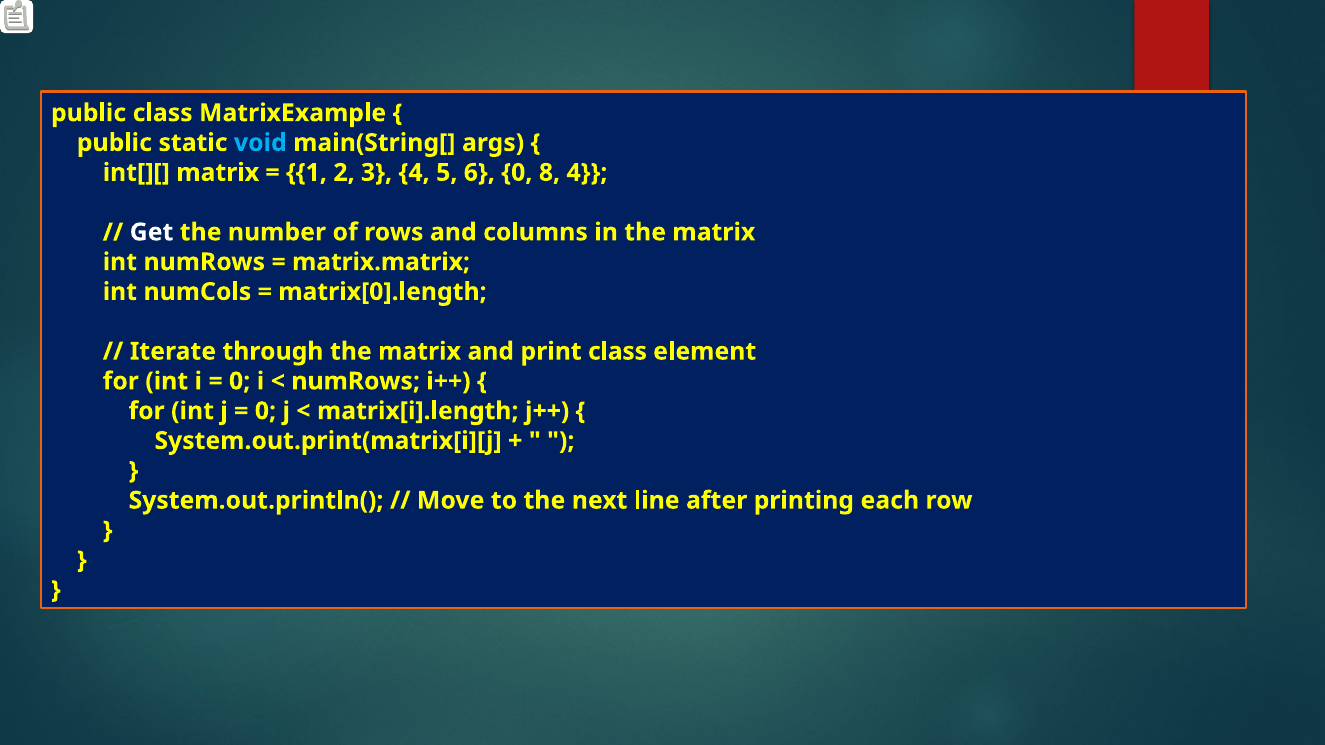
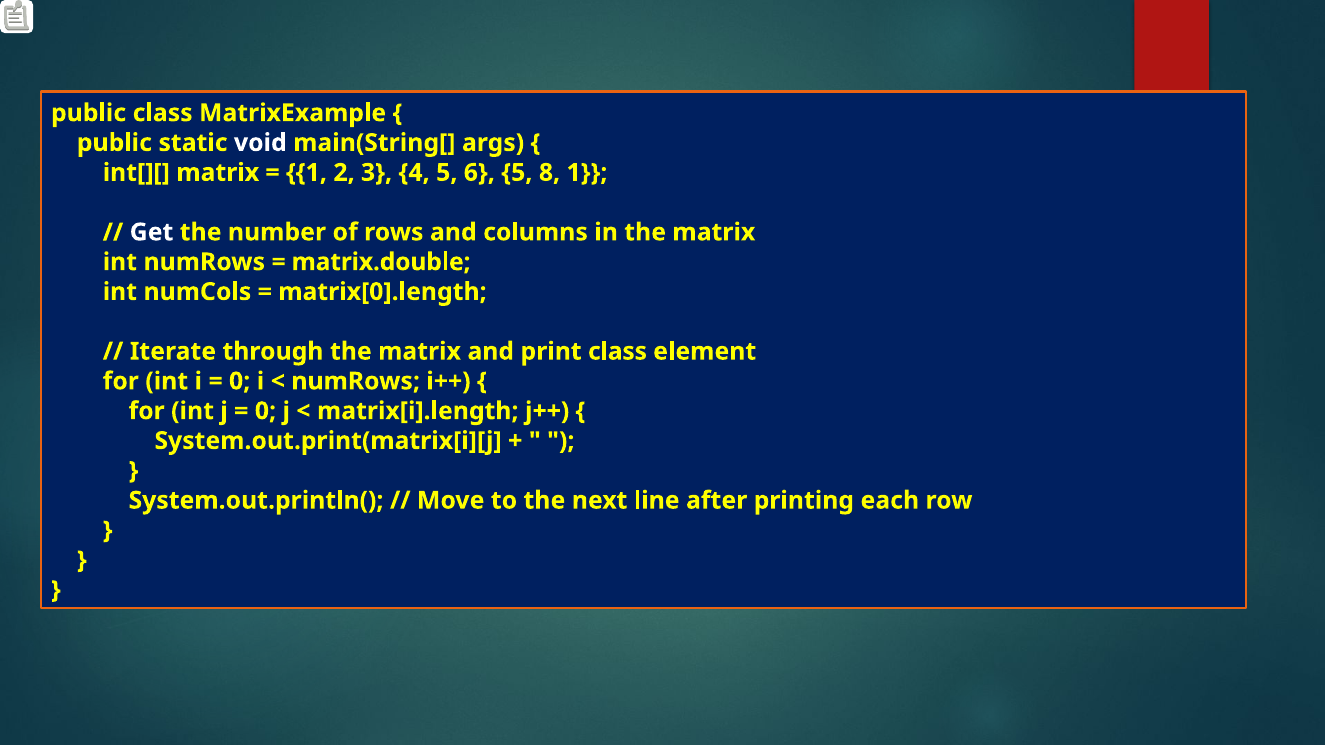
void colour: light blue -> white (260, 143)
6 0: 0 -> 5 (517, 173)
8 4: 4 -> 1 (587, 173)
matrix.matrix: matrix.matrix -> matrix.double (381, 262)
